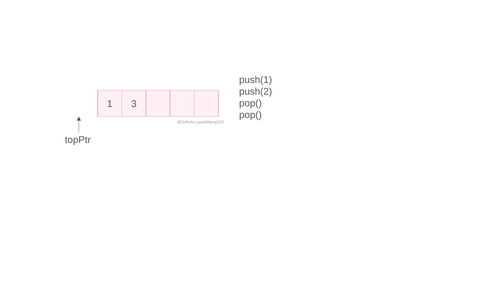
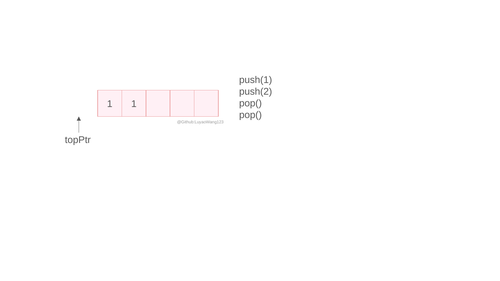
1 3: 3 -> 1 (134, 104)
